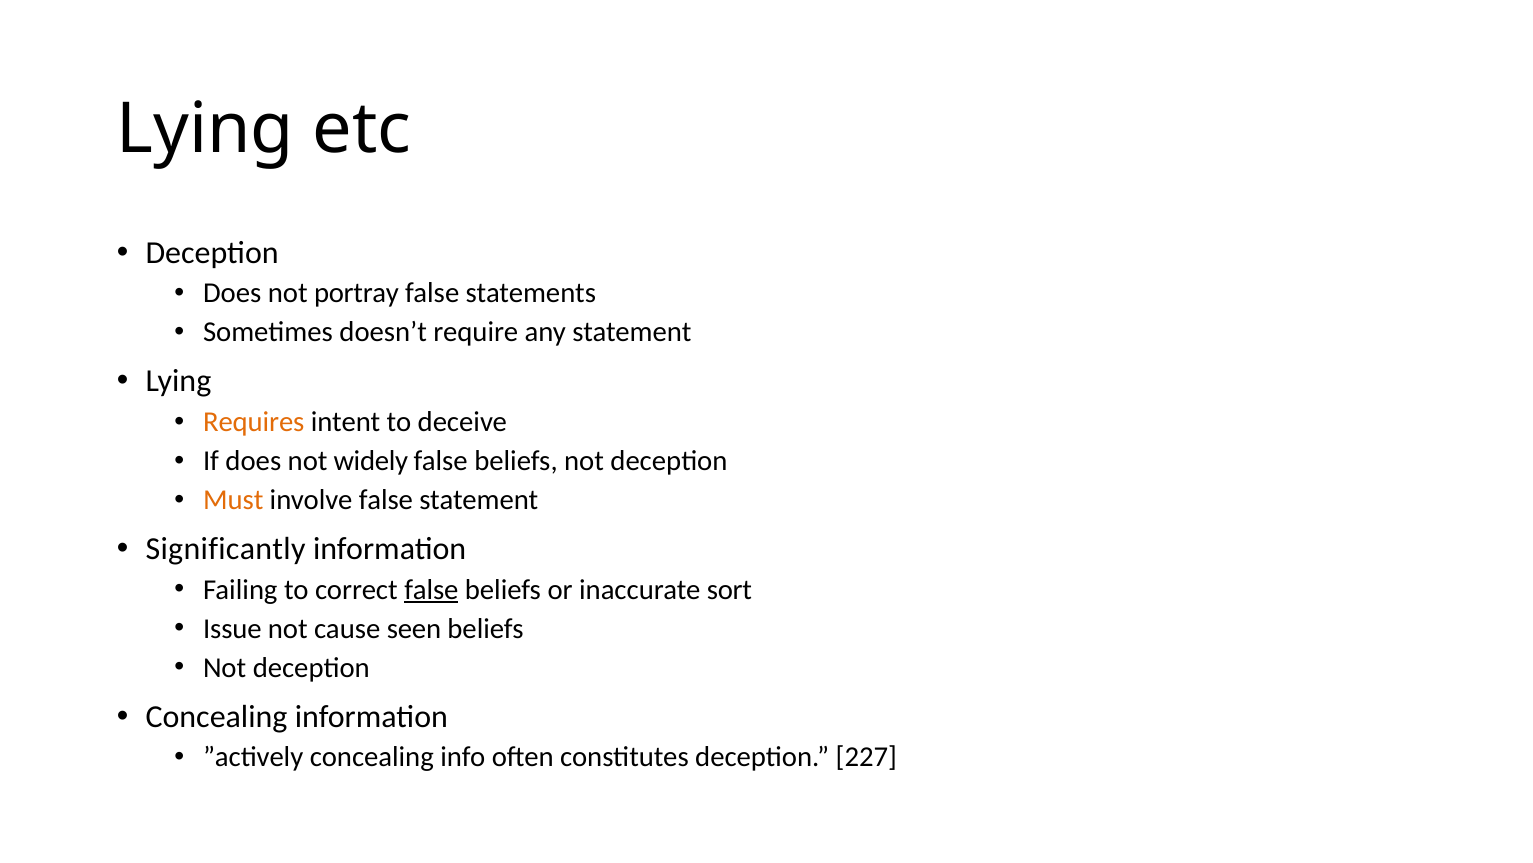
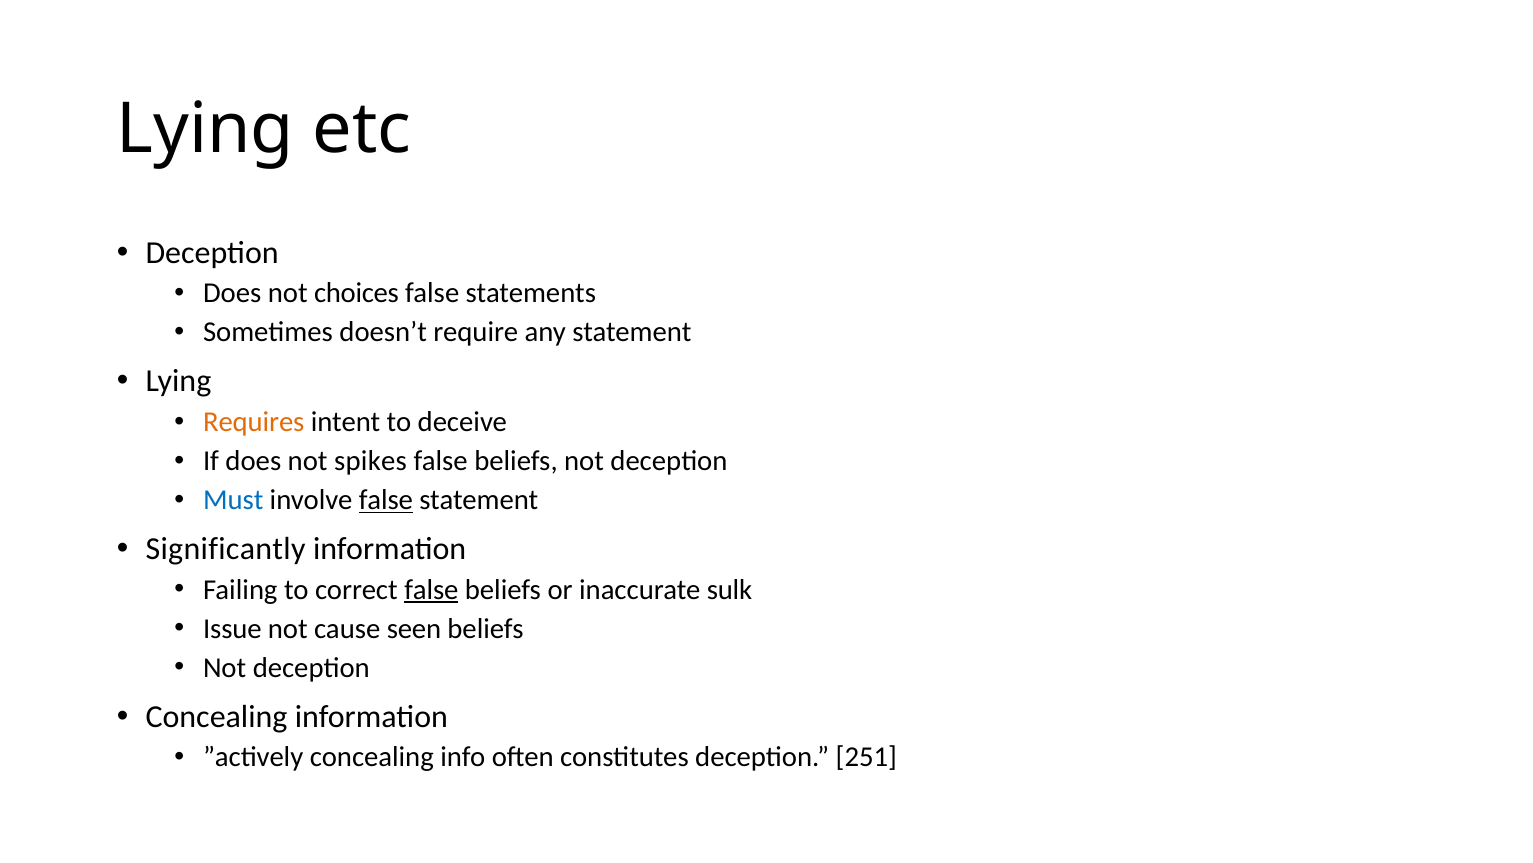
portray: portray -> choices (357, 293)
widely: widely -> spikes (371, 461)
Must colour: orange -> blue (233, 500)
false underline: none -> present (386, 500)
sort: sort -> sulk (729, 589)
227: 227 -> 251 (866, 757)
